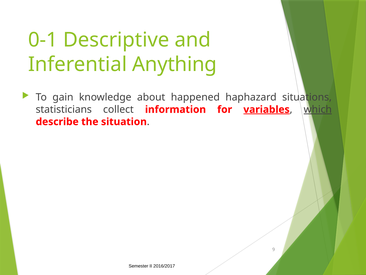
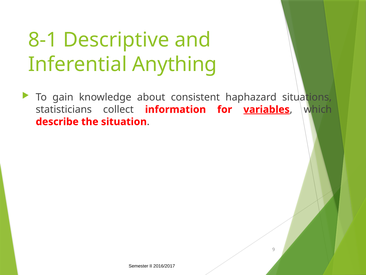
0-1: 0-1 -> 8-1 (43, 40)
happened: happened -> consistent (195, 97)
which underline: present -> none (318, 109)
